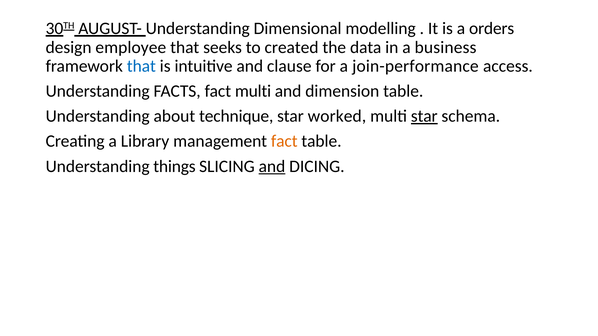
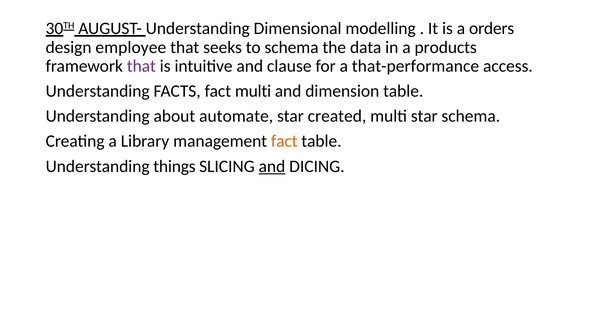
to created: created -> schema (292, 47)
business: business -> products (446, 47)
that colour: blue -> purple (141, 66)
join-performance: join-performance -> that-performance (415, 66)
technique: technique -> automate (236, 116)
worked: worked -> created (337, 116)
star underline: present -> none (424, 116)
